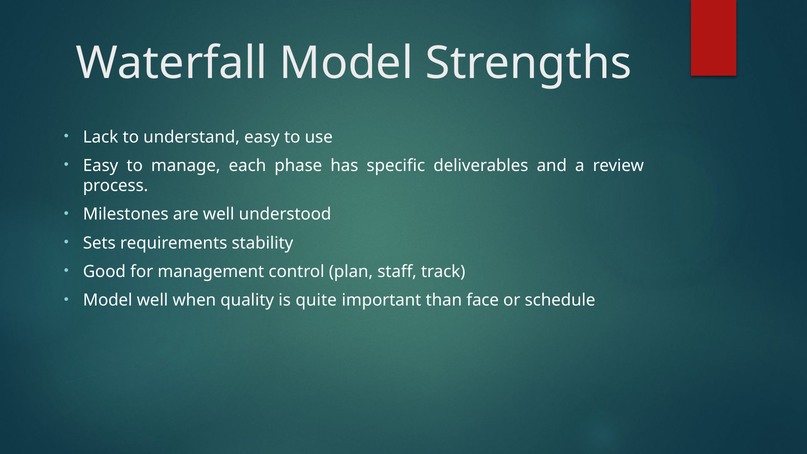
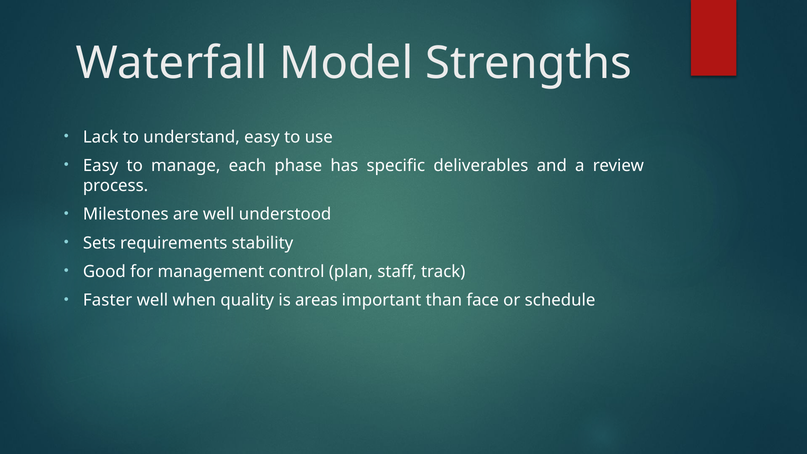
Model: Model -> Faster (108, 300)
quite: quite -> areas (316, 300)
